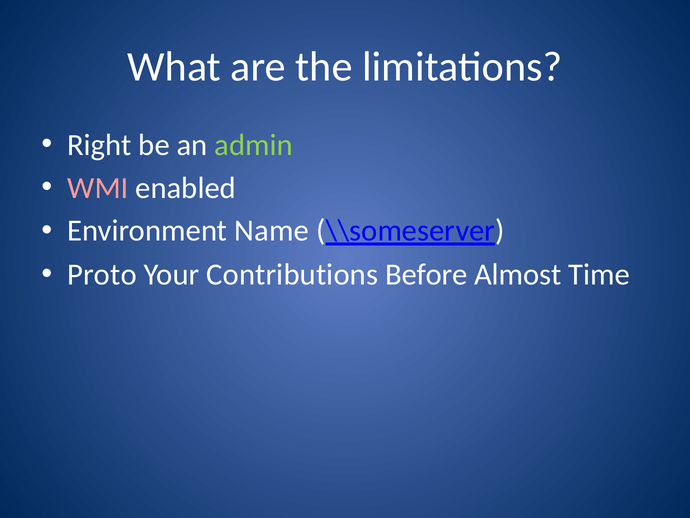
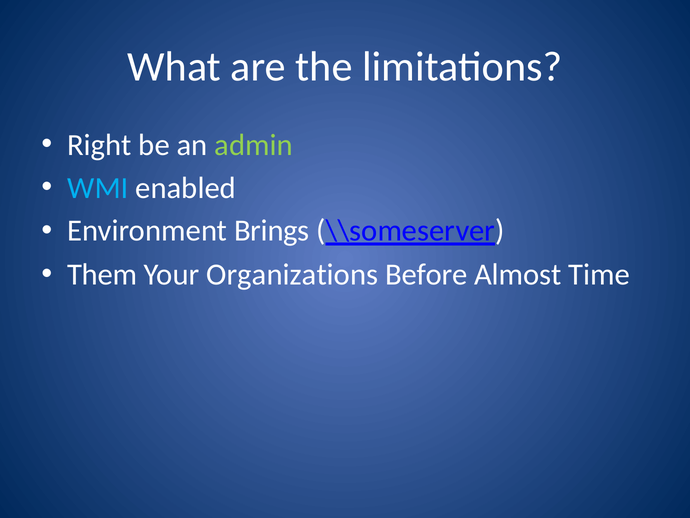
WMI colour: pink -> light blue (98, 188)
Name: Name -> Brings (272, 231)
Proto: Proto -> Them (102, 274)
Contributions: Contributions -> Organizations (292, 274)
